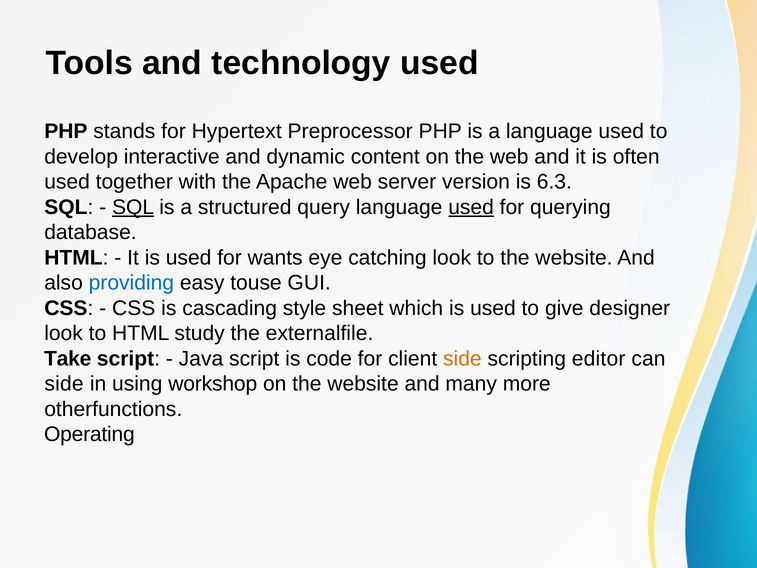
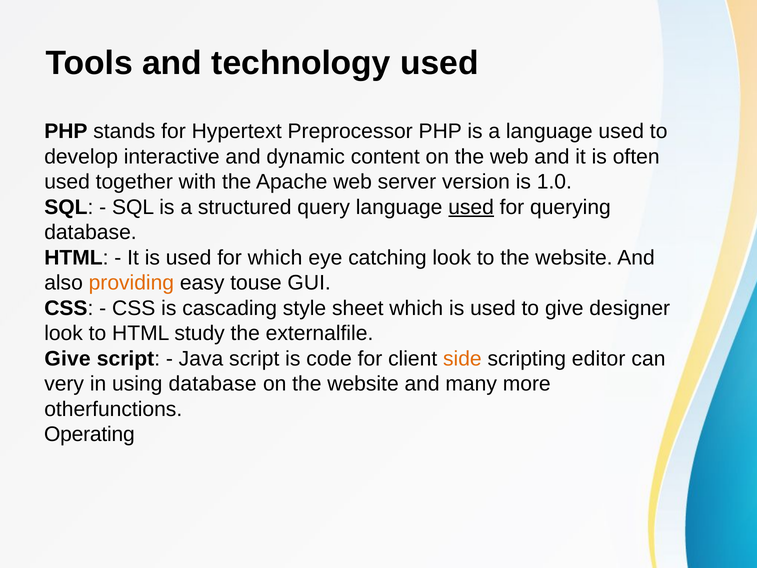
6.3: 6.3 -> 1.0 (554, 182)
SQL underline: present -> none (133, 207)
for wants: wants -> which (275, 258)
providing colour: blue -> orange (131, 283)
Take: Take -> Give (68, 359)
side: side -> very (64, 384)
using workshop: workshop -> database (213, 384)
